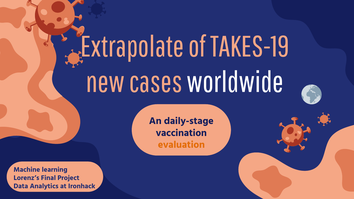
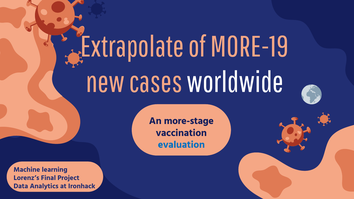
TAKES-19: TAKES-19 -> MORE-19 (249, 47)
daily-stage: daily-stage -> more-stage (189, 121)
evaluation colour: orange -> blue (181, 145)
